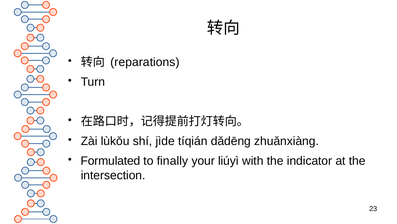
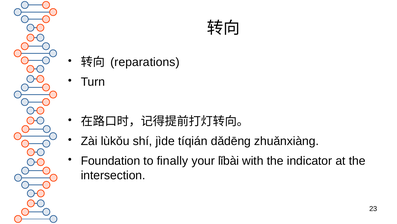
Formulated: Formulated -> Foundation (111, 160)
liúyì: liúyì -> lǐbài (229, 160)
